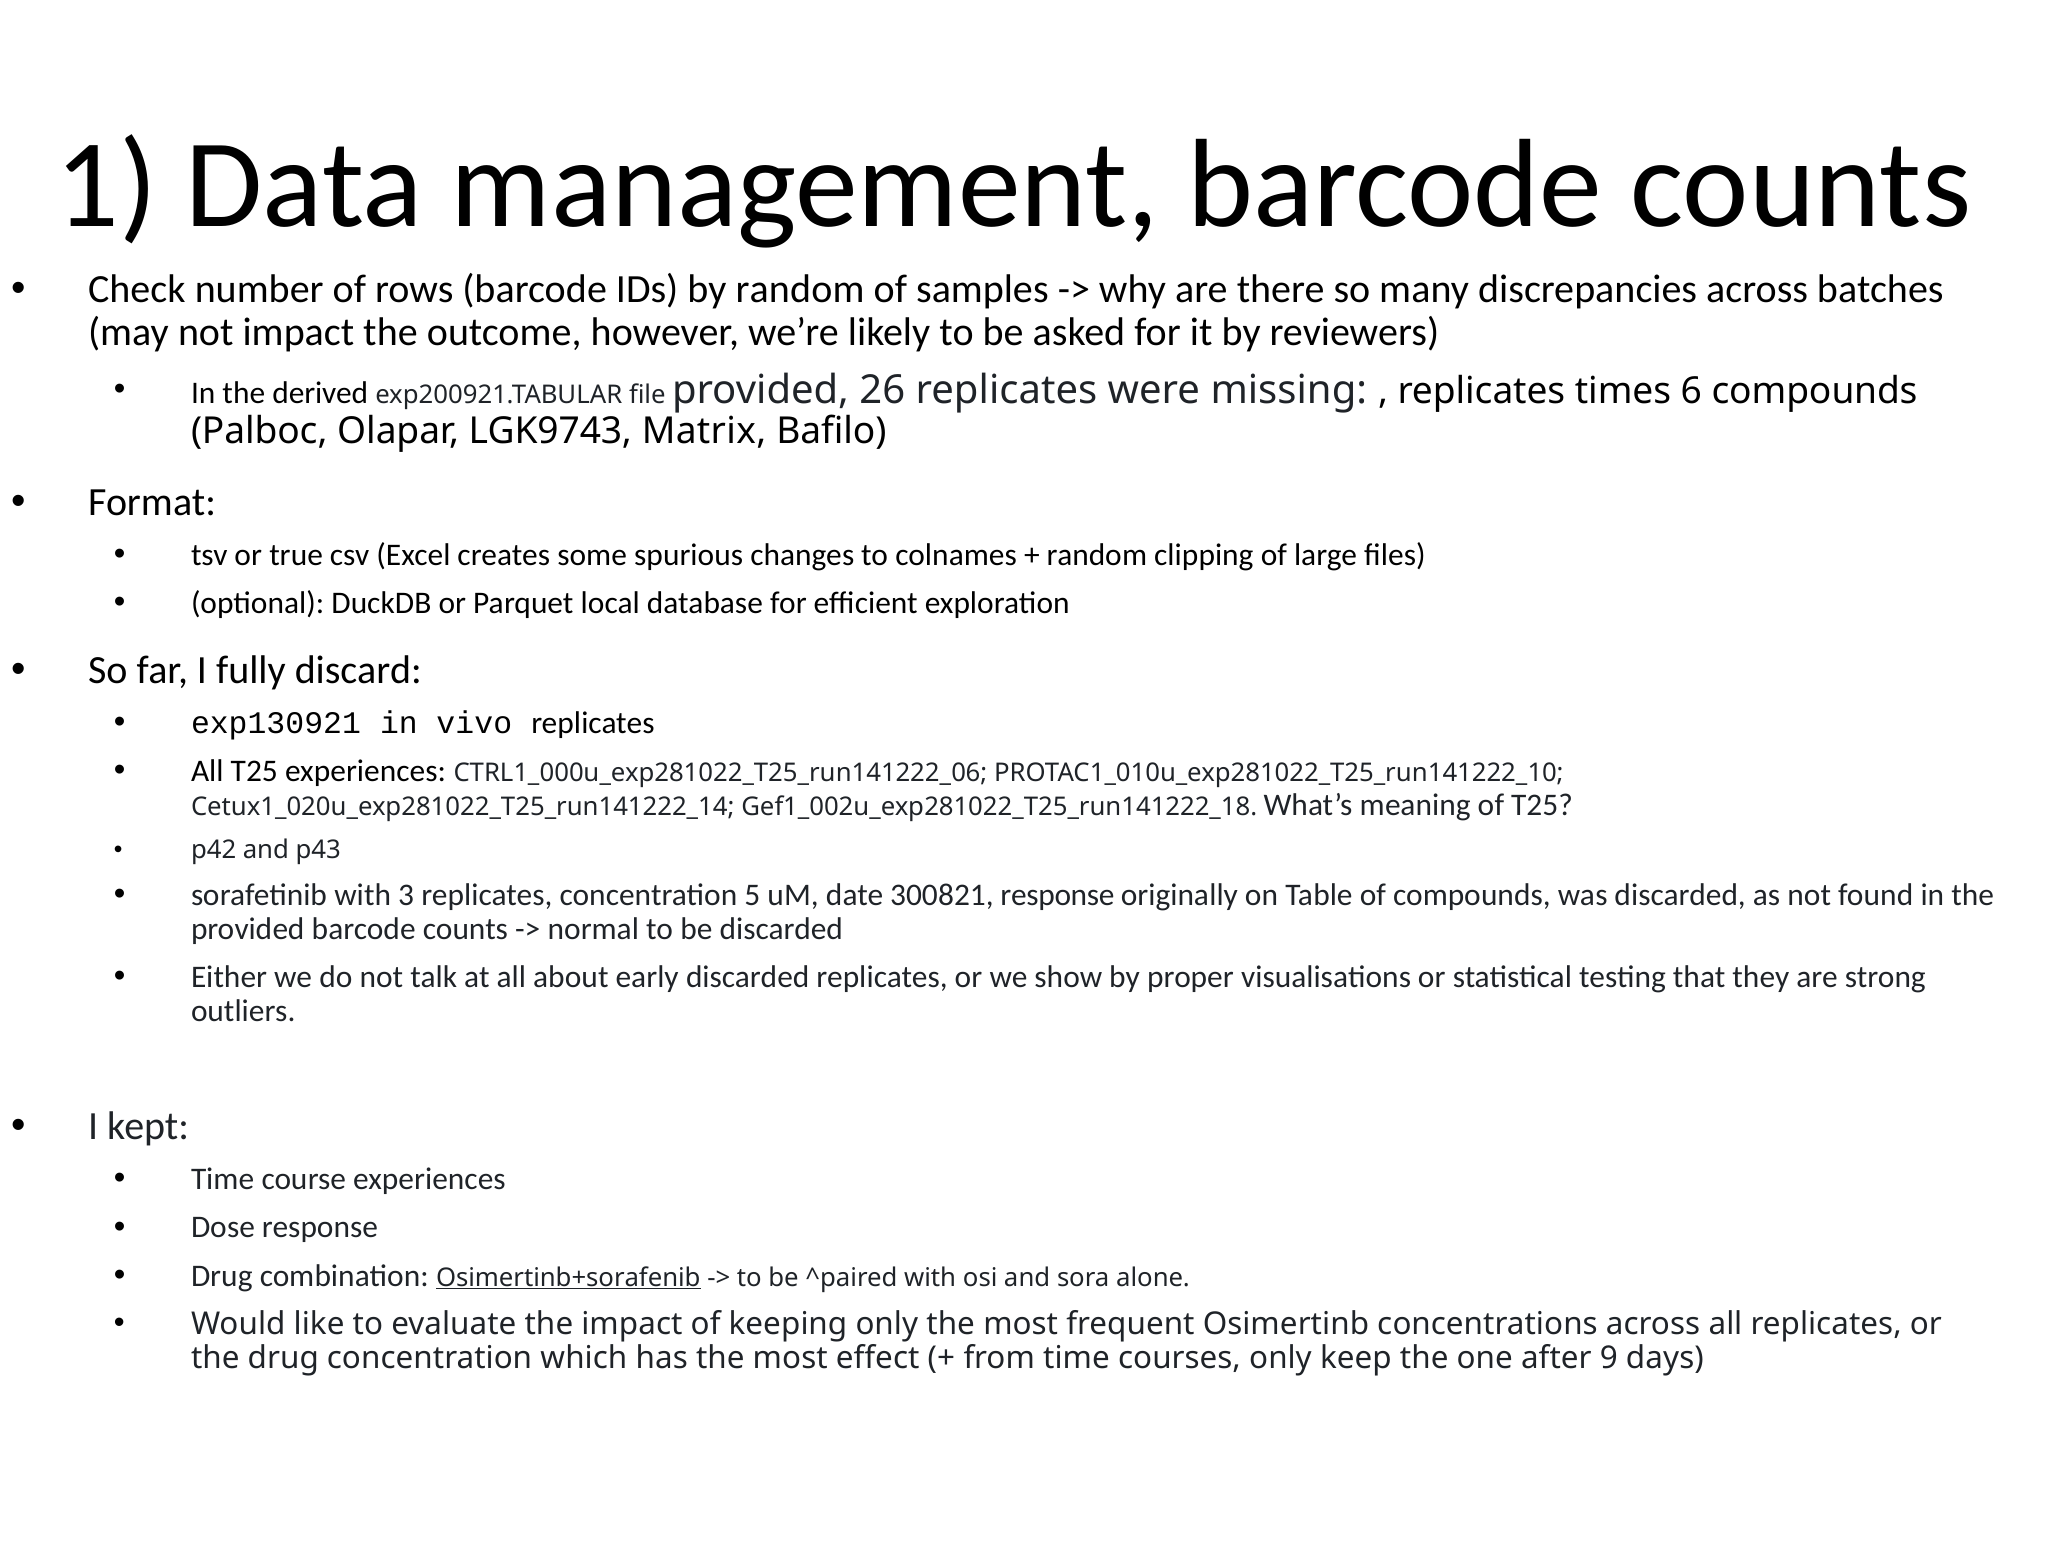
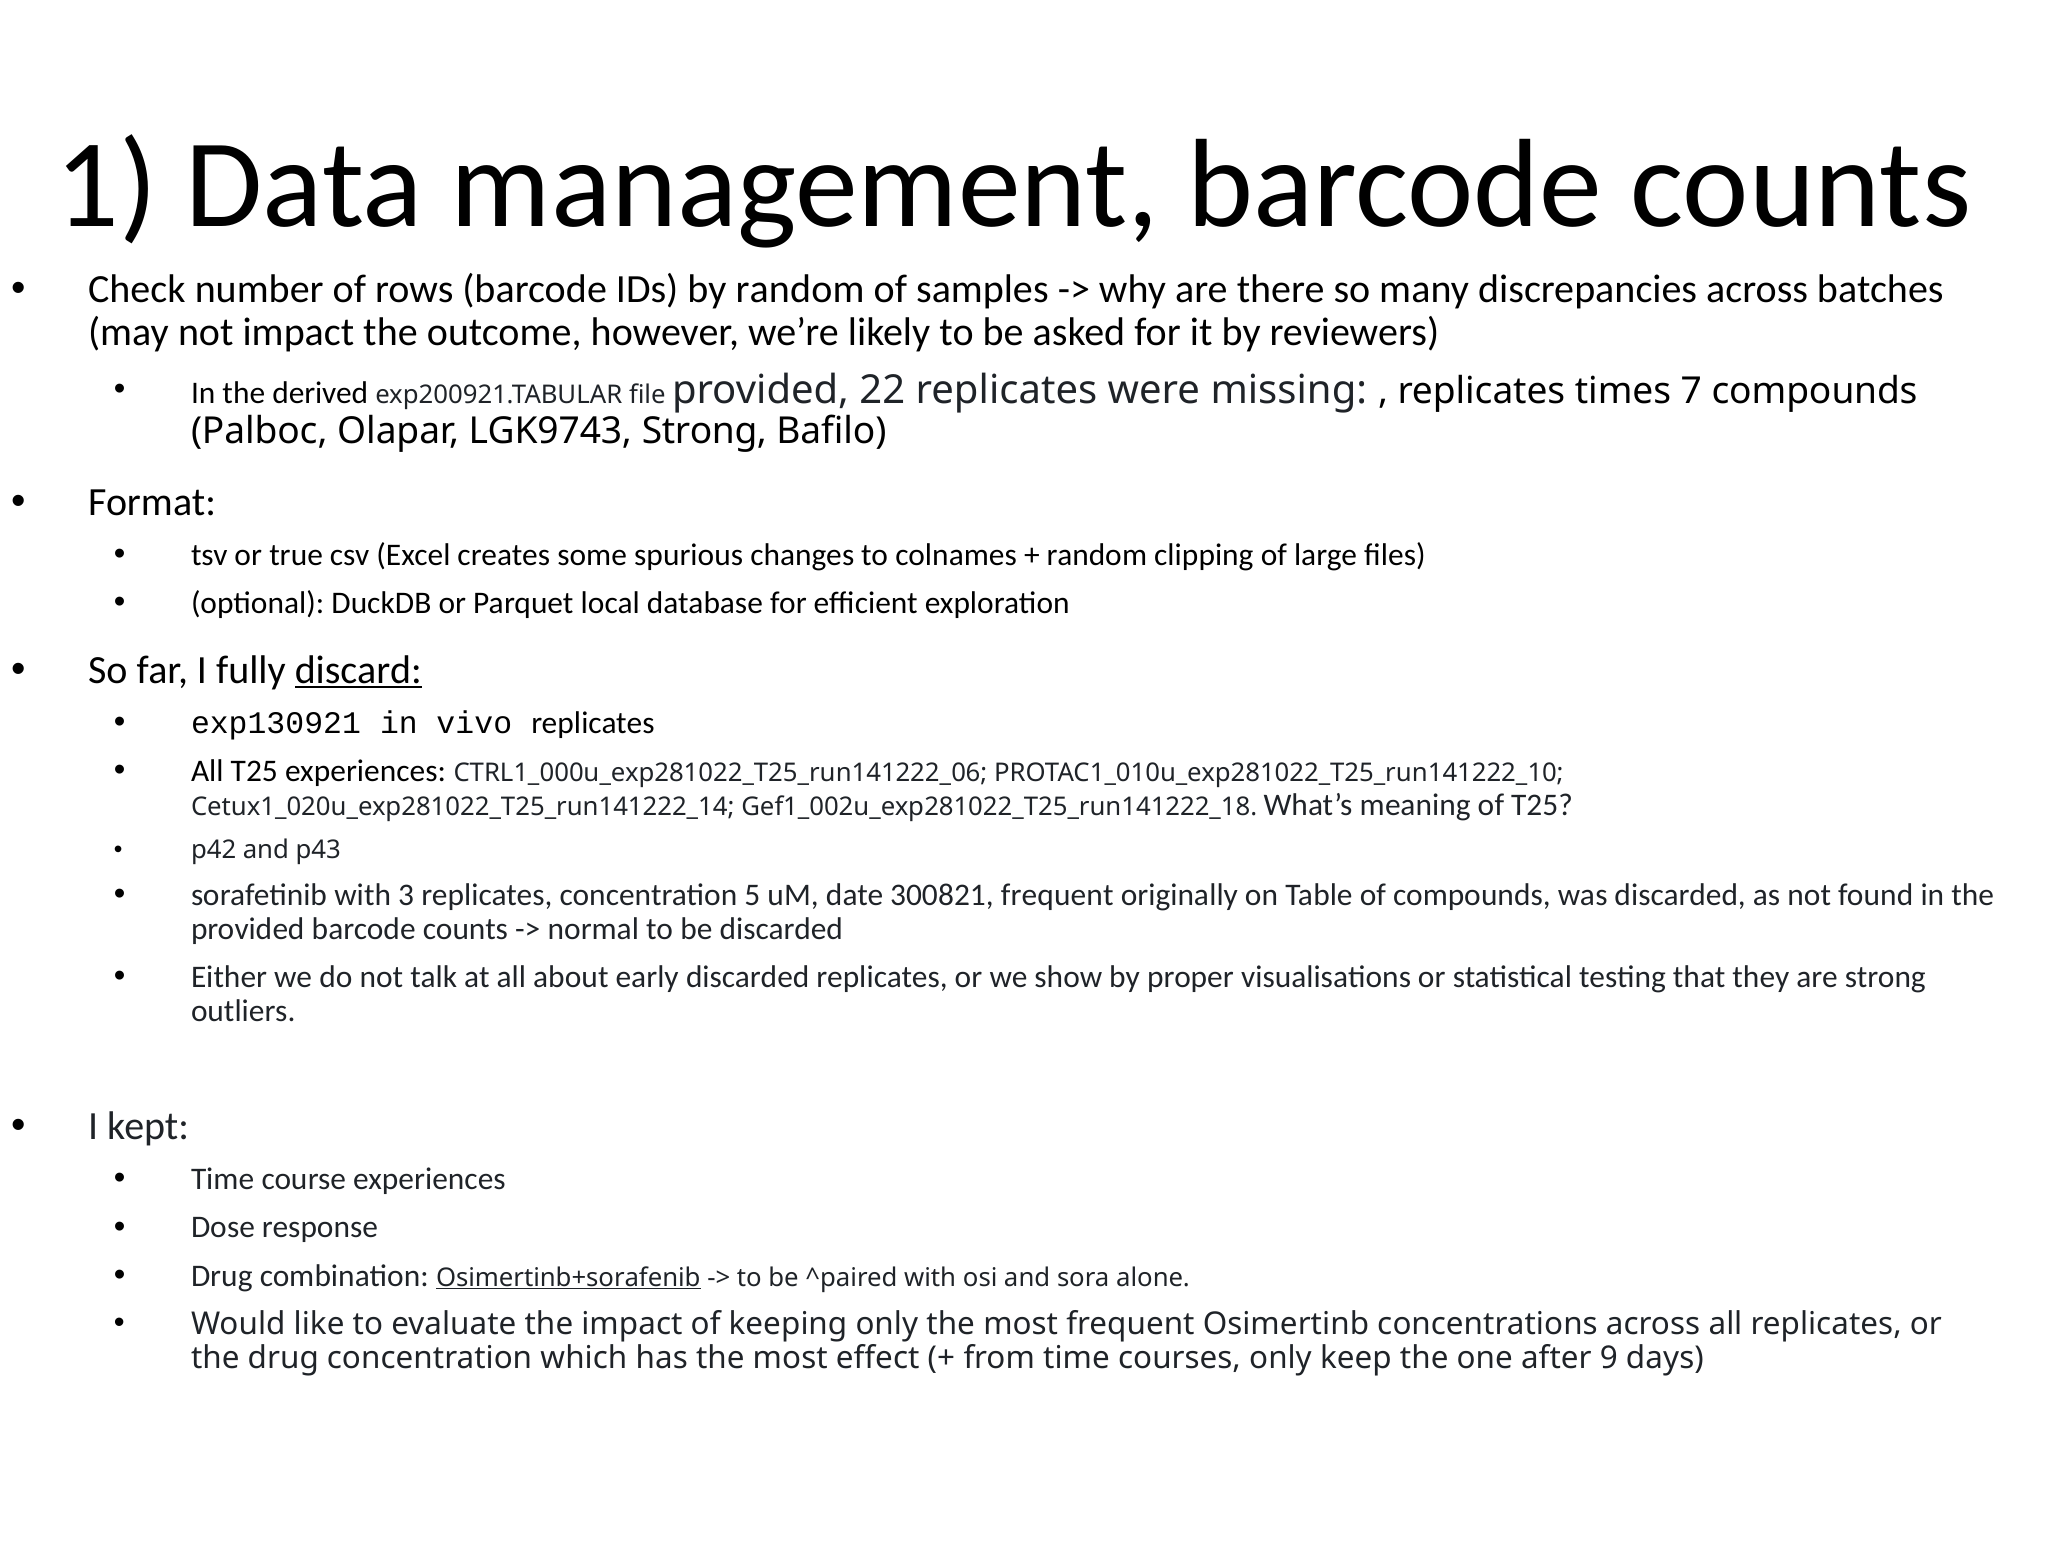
26: 26 -> 22 (882, 390)
6: 6 -> 7 (1691, 391)
LGK9743 Matrix: Matrix -> Strong (704, 432)
discard underline: none -> present (358, 670)
300821 response: response -> frequent (1057, 895)
